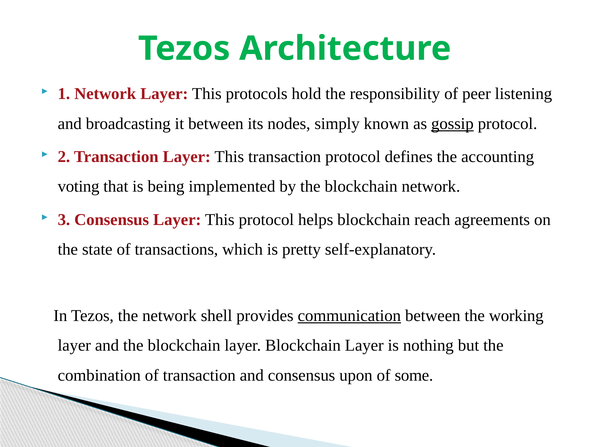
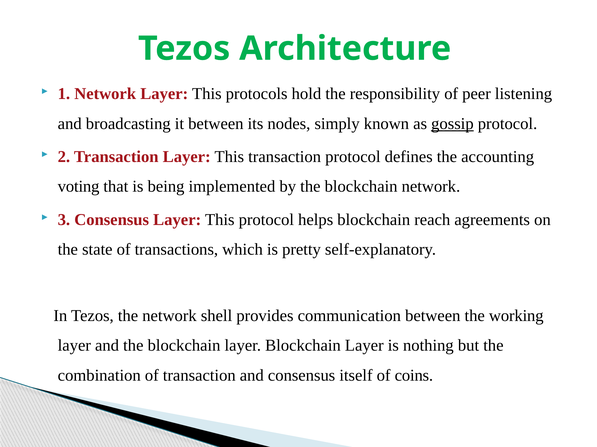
communication underline: present -> none (349, 316)
upon: upon -> itself (356, 376)
some: some -> coins (414, 376)
